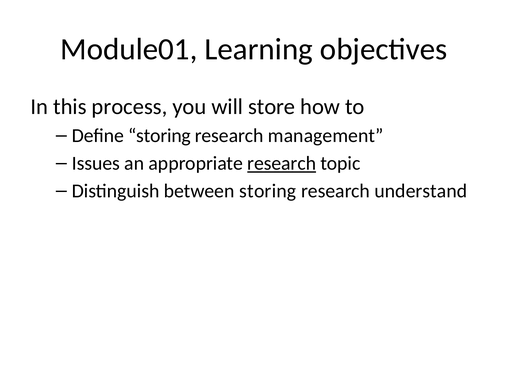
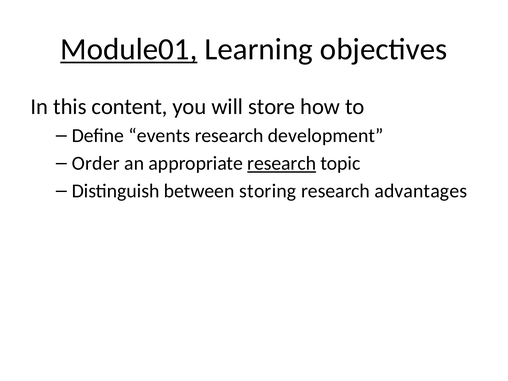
Module01 underline: none -> present (129, 49)
process: process -> content (130, 107)
Define storing: storing -> events (159, 136)
management: management -> development (326, 136)
Issues: Issues -> Order (96, 163)
understand: understand -> advantages (421, 191)
